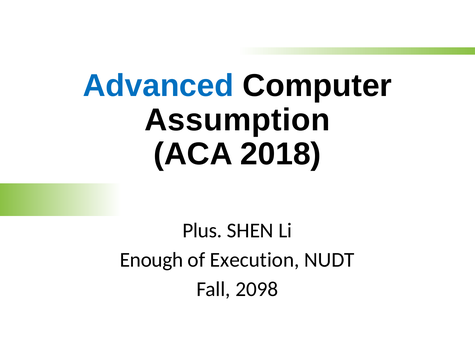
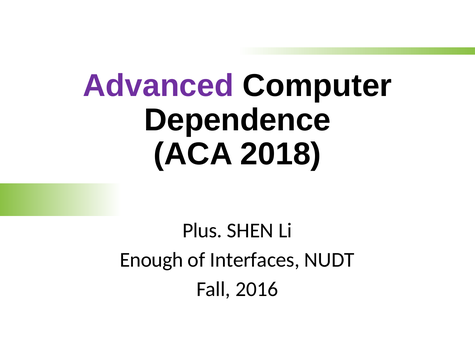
Advanced colour: blue -> purple (158, 86)
Assumption: Assumption -> Dependence (237, 120)
Execution: Execution -> Interfaces (255, 260)
2098: 2098 -> 2016 (257, 289)
